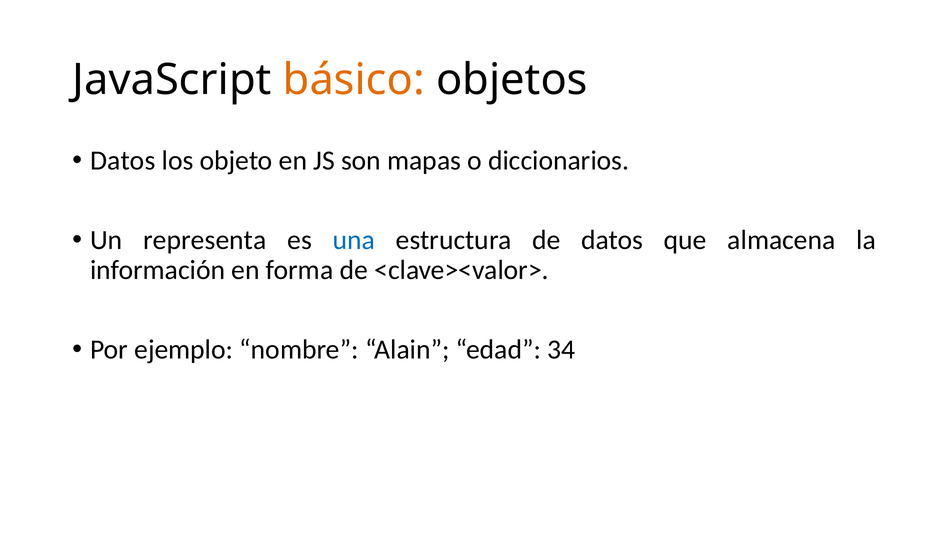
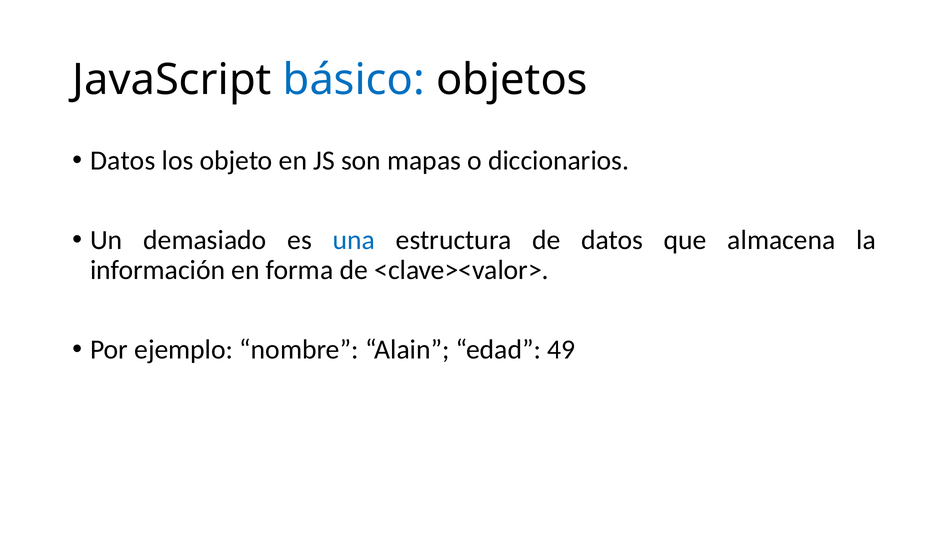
básico colour: orange -> blue (354, 80)
representa: representa -> demasiado (205, 240)
34: 34 -> 49 (561, 350)
